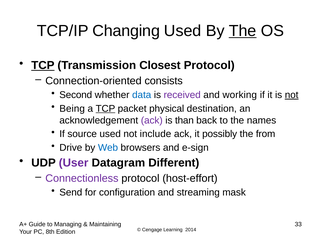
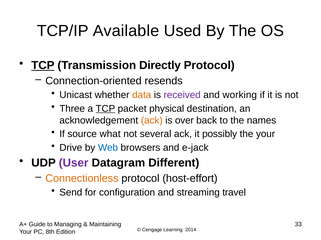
Changing: Changing -> Available (126, 31)
The underline: present -> none (243, 31)
Closest: Closest -> Directly (160, 66)
consists: consists -> resends (164, 81)
Second: Second -> Unicast (76, 95)
data colour: blue -> orange (142, 95)
not underline: present -> none (292, 95)
Being: Being -> Three (72, 109)
ack colour: purple -> orange (152, 121)
than: than -> over (184, 121)
source used: used -> what (110, 134)
include: include -> several (156, 134)
the from: from -> your (266, 134)
e-sign: e-sign -> e-jack (195, 148)
Connectionless colour: purple -> orange (82, 179)
mask: mask -> travel (234, 193)
